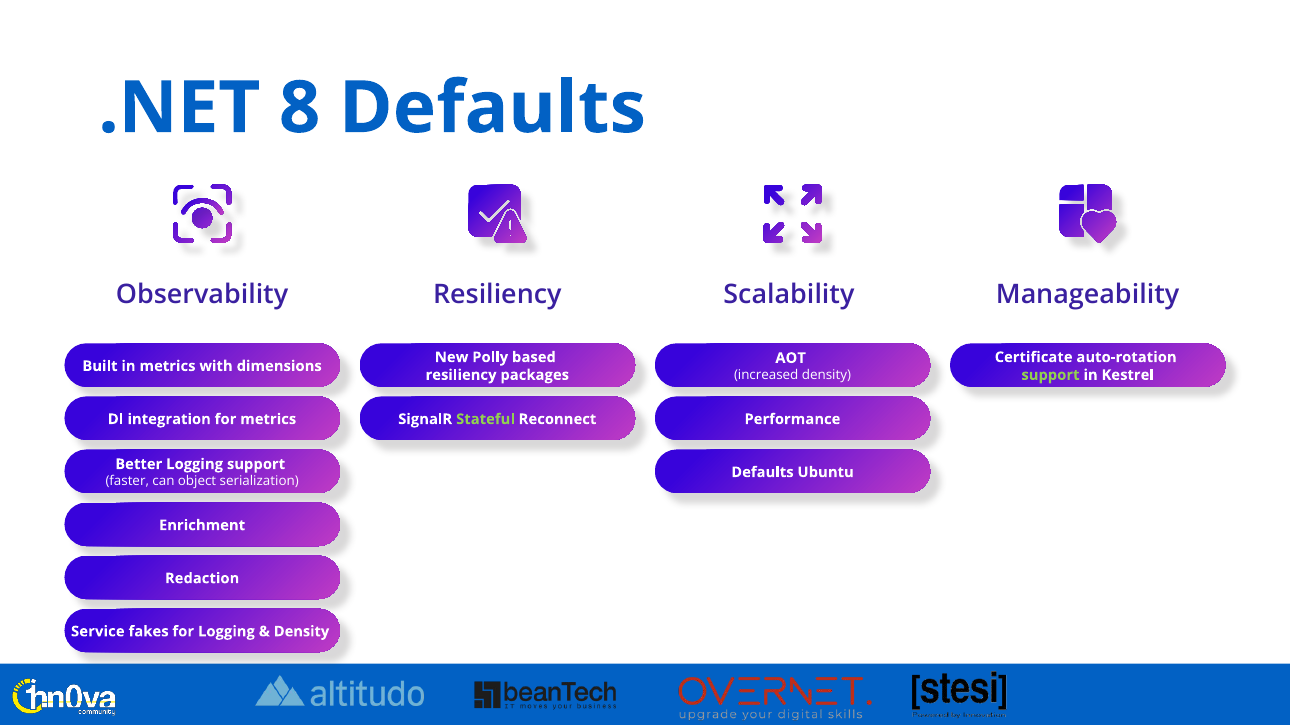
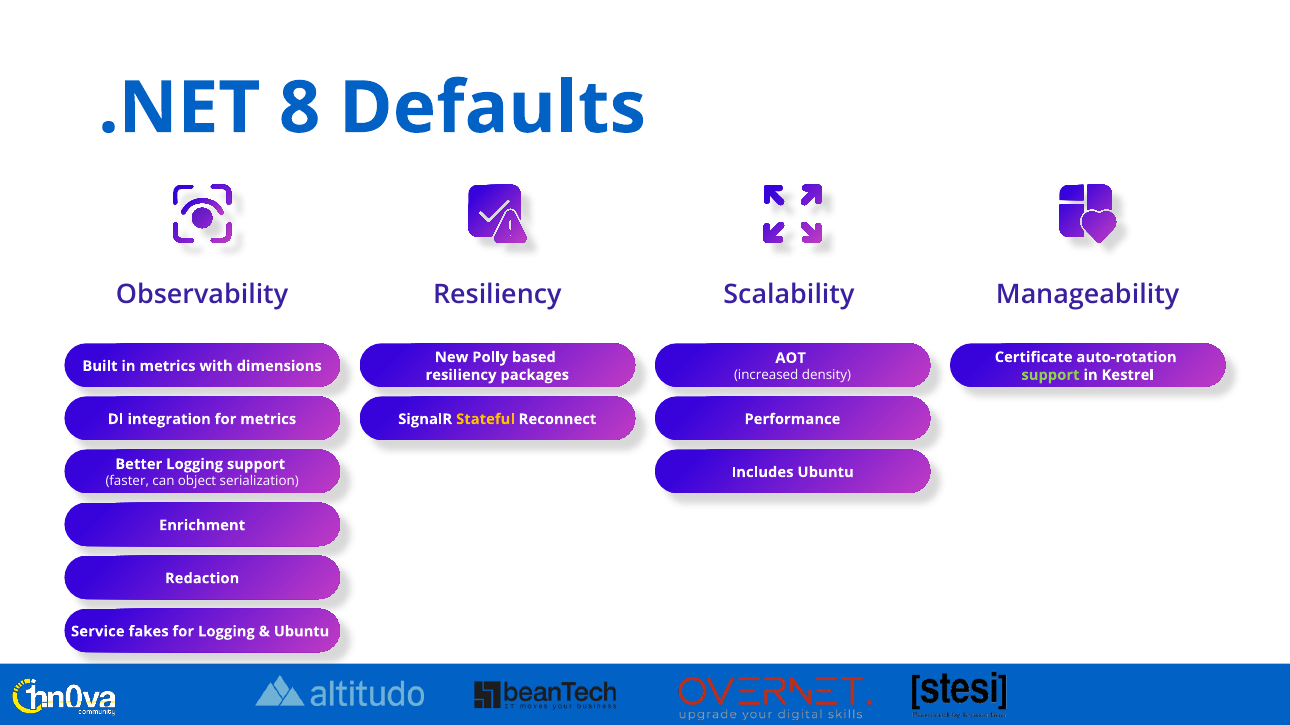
Stateful colour: light green -> yellow (485, 420)
Defaults: Defaults -> Includes (762, 473)
Density: Density -> Ubuntu (302, 632)
